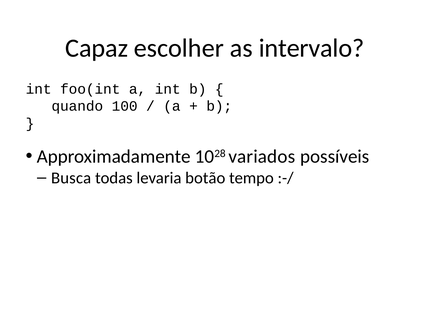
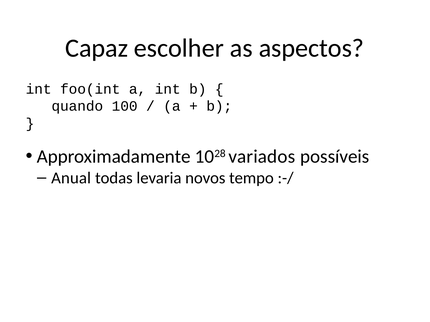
intervalo: intervalo -> aspectos (311, 48)
Busca: Busca -> Anual (71, 178)
botão: botão -> novos (205, 178)
